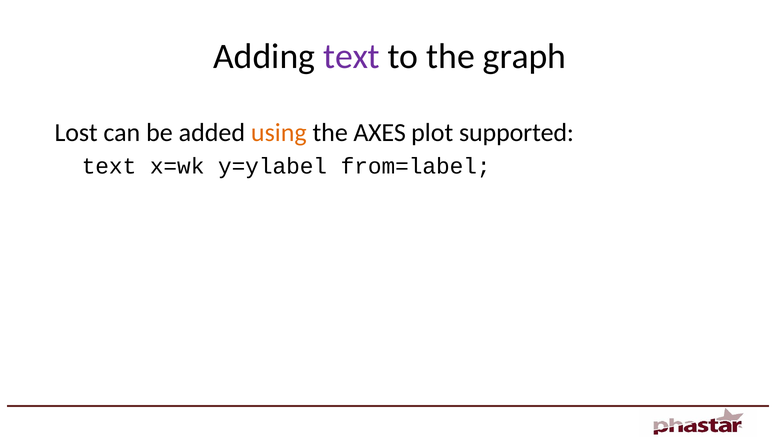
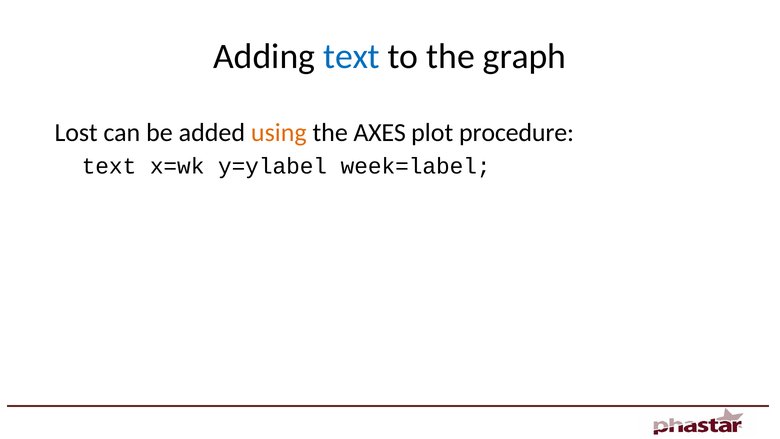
text colour: purple -> blue (352, 57)
supported: supported -> procedure (517, 132)
from=label: from=label -> week=label (416, 166)
